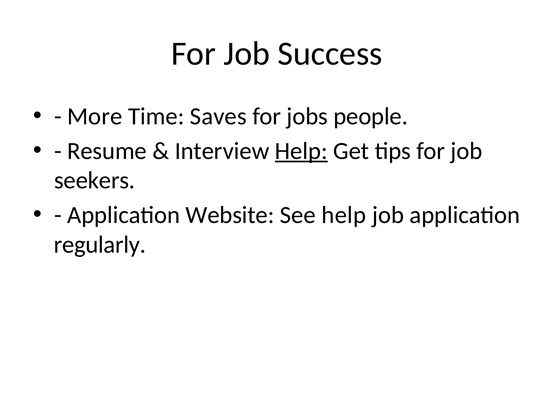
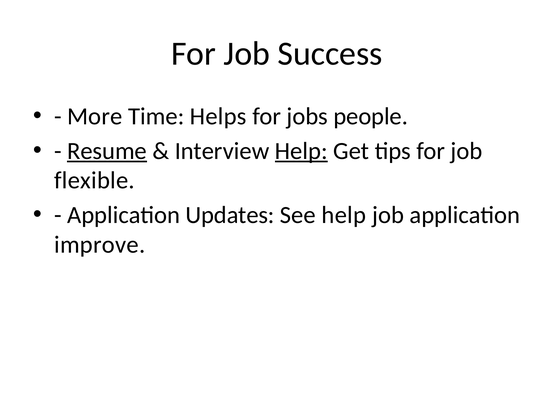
Saves: Saves -> Helps (218, 116)
Resume underline: none -> present (107, 151)
seekers: seekers -> flexible (94, 180)
Website: Website -> Updates (230, 215)
regularly: regularly -> improve (100, 244)
